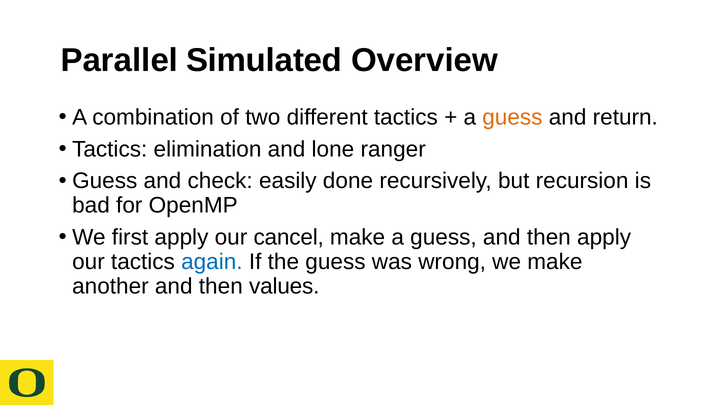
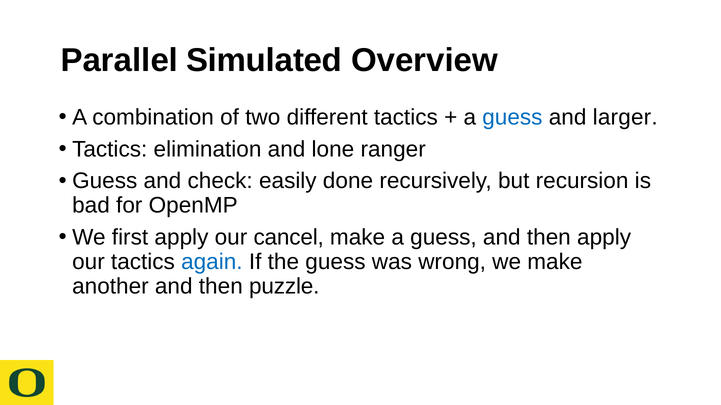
guess colour: orange -> blue (512, 117)
return: return -> larger (625, 117)
values: values -> puzzle (284, 286)
